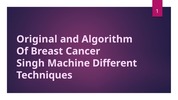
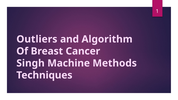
Original: Original -> Outliers (37, 39)
Different: Different -> Methods (115, 63)
